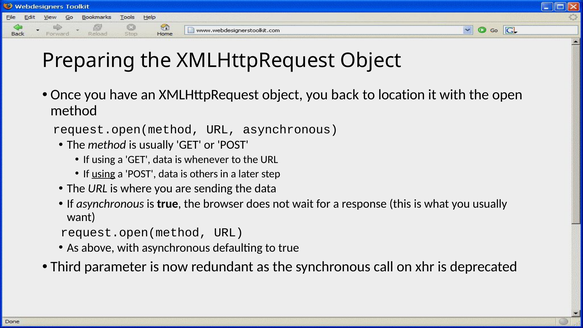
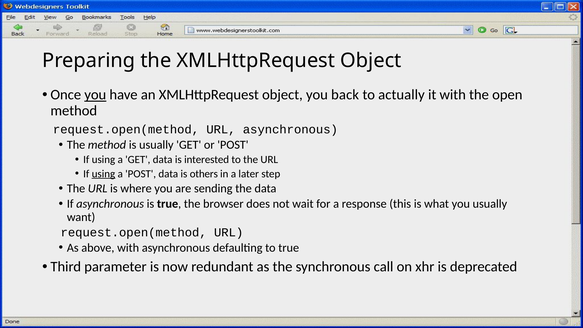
you underline: none -> present (95, 95)
location: location -> actually (401, 95)
whenever: whenever -> interested (207, 160)
